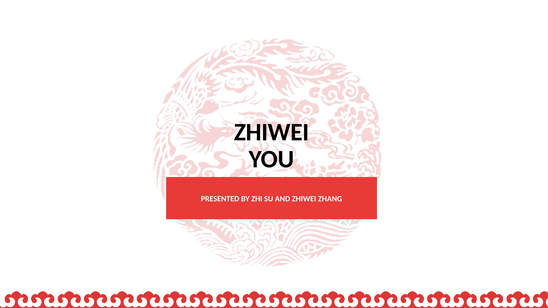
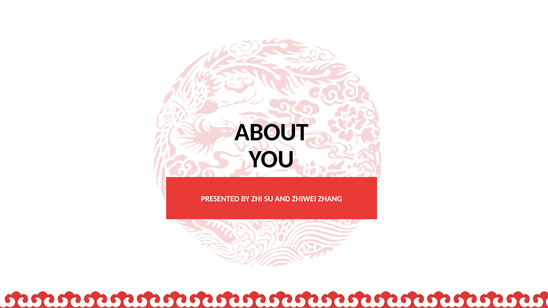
ZHIWEI: ZHIWEI -> ABOUT (272, 132)
